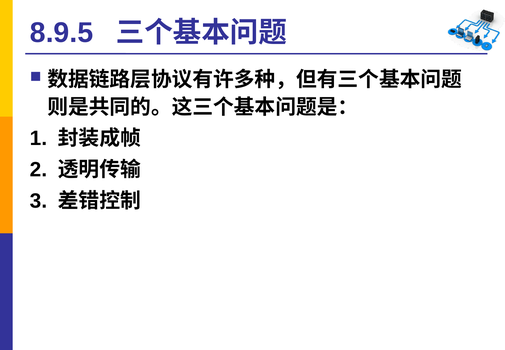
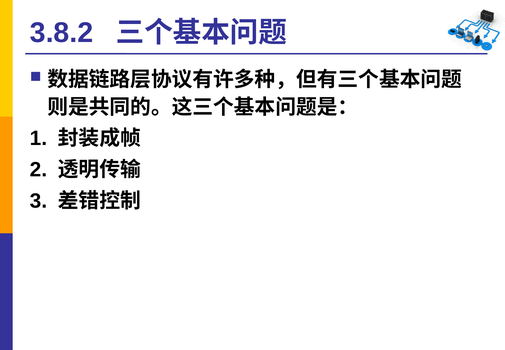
8.9.5: 8.9.5 -> 3.8.2 (62, 33)
